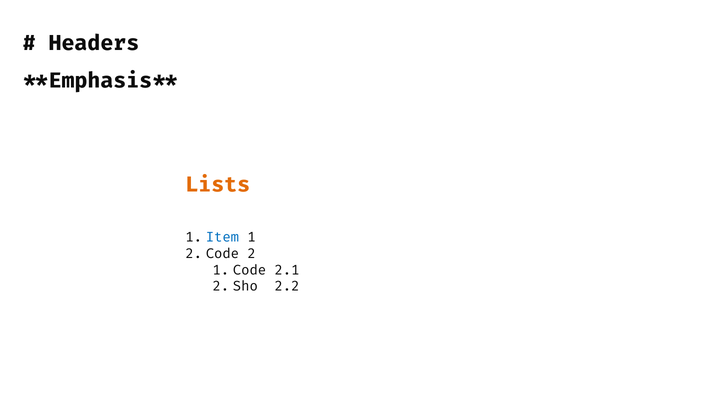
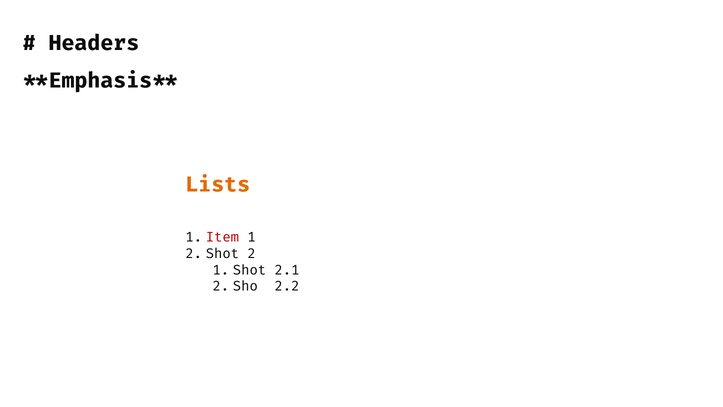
Item colour: blue -> red (222, 237)
2 Code: Code -> Shot (222, 254)
1 Code: Code -> Shot (250, 270)
